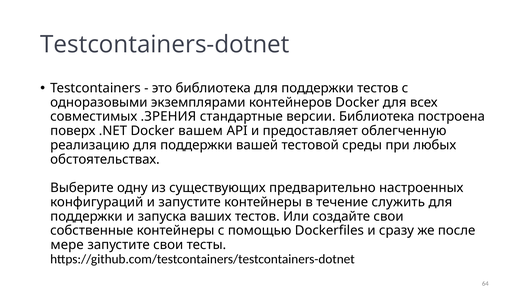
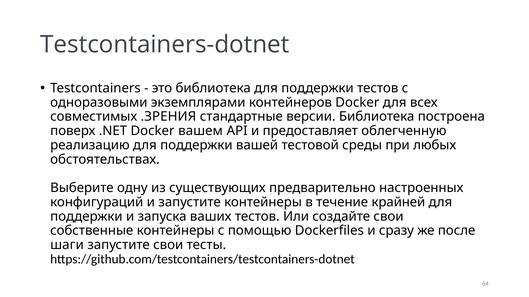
служить: служить -> крайней (398, 202)
мере: мере -> шаги (67, 245)
